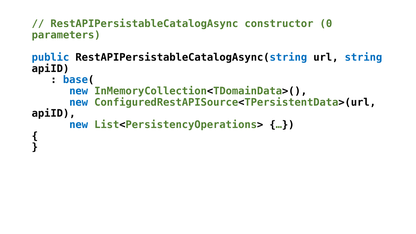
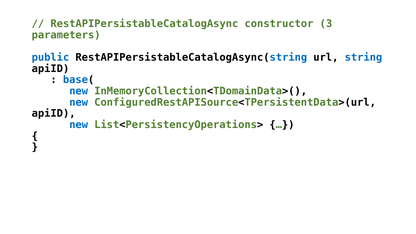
0: 0 -> 3 (326, 24)
